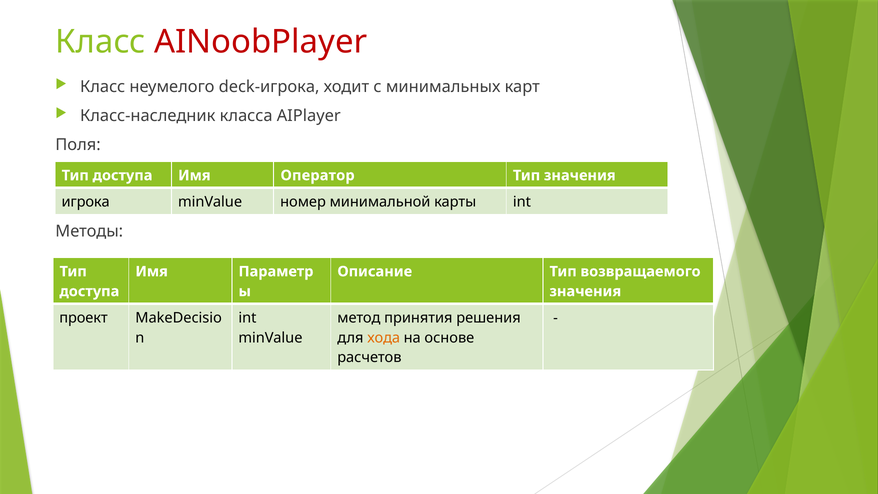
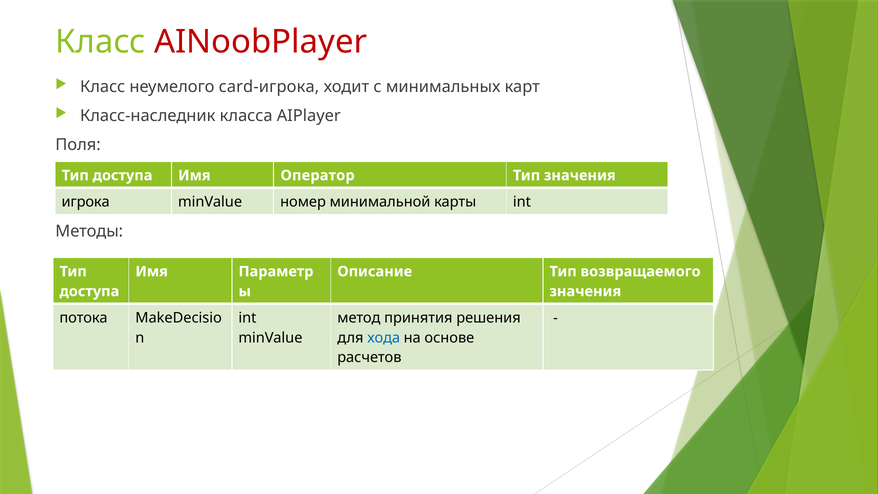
deck-игрока: deck-игрока -> card-игрока (269, 87)
проект: проект -> потока (84, 318)
хода colour: orange -> blue (384, 338)
